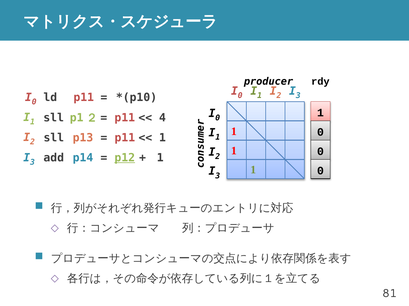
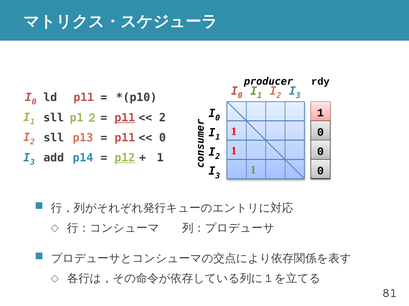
p11 underline: none -> present (125, 118)
4: 4 -> 2 (162, 118)
1: 1 -> 0 (162, 138)
